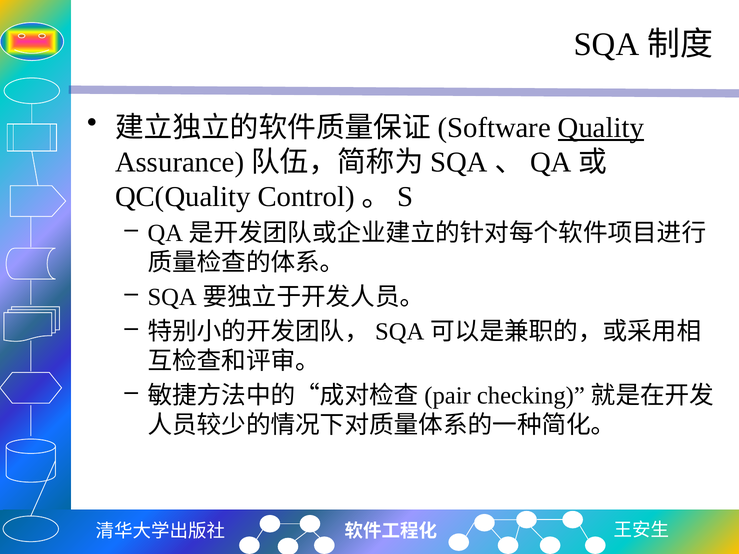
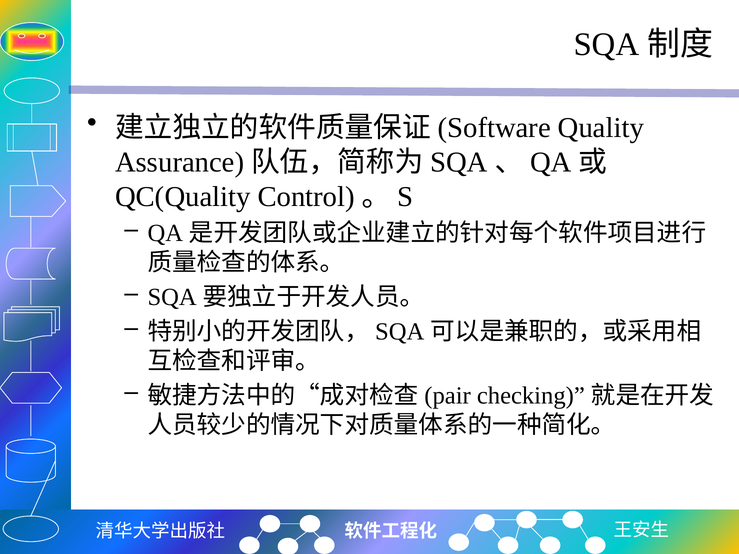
Quality underline: present -> none (601, 128)
